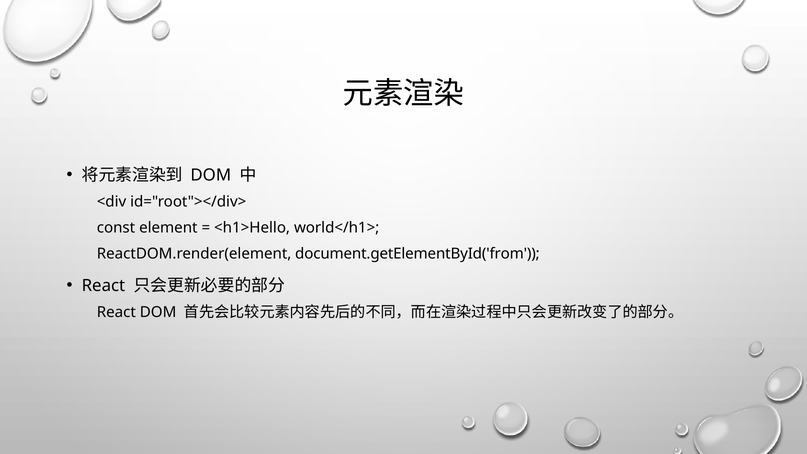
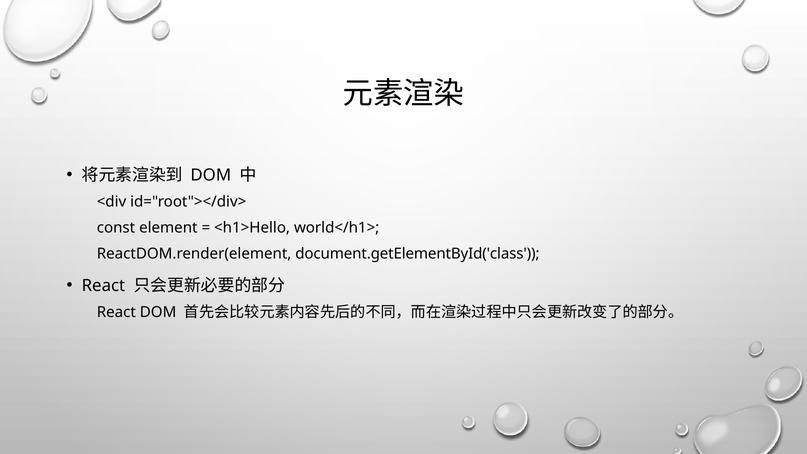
document.getElementById('from: document.getElementById('from -> document.getElementById('class (417, 254)
